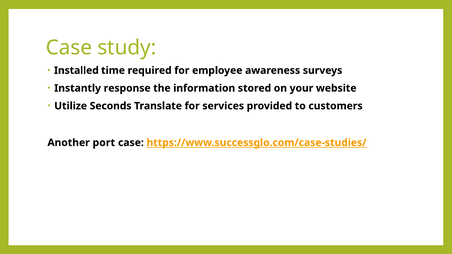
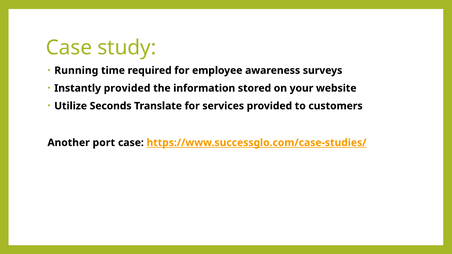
Installed: Installed -> Running (76, 70)
Instantly response: response -> provided (127, 88)
